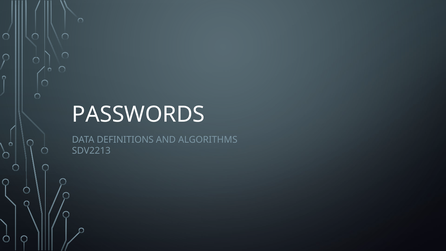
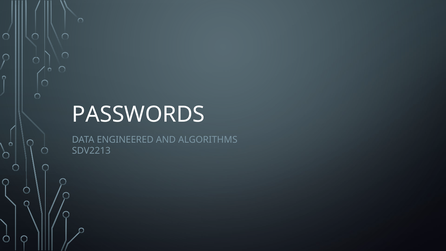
DEFINITIONS: DEFINITIONS -> ENGINEERED (125, 140)
